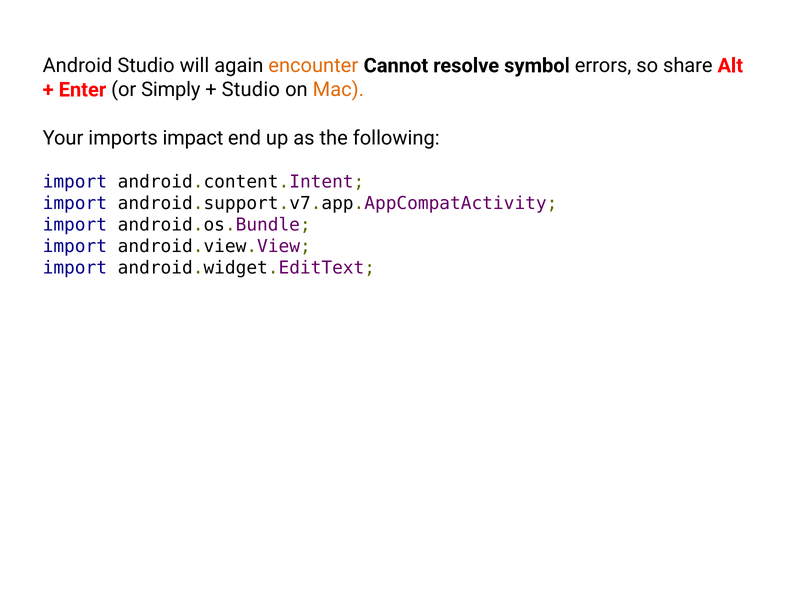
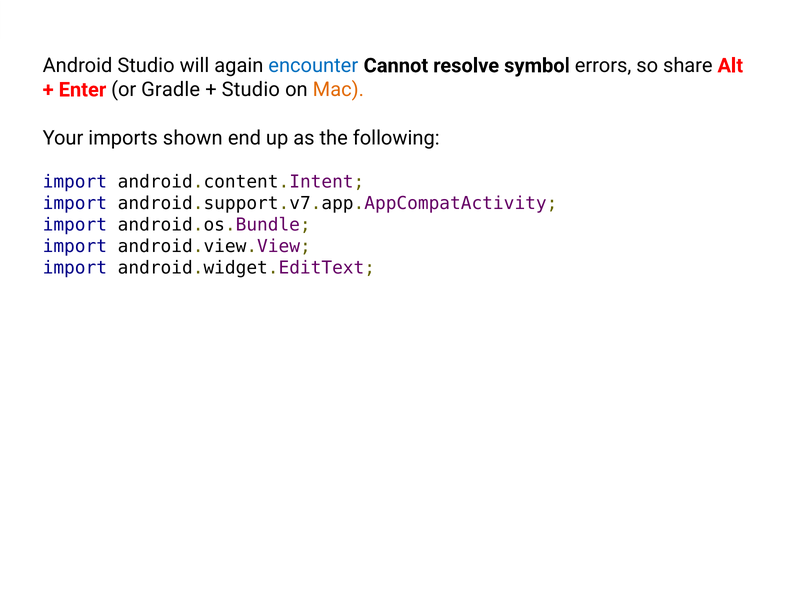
encounter colour: orange -> blue (313, 66)
Simply: Simply -> Gradle (171, 90)
impact: impact -> shown (193, 138)
